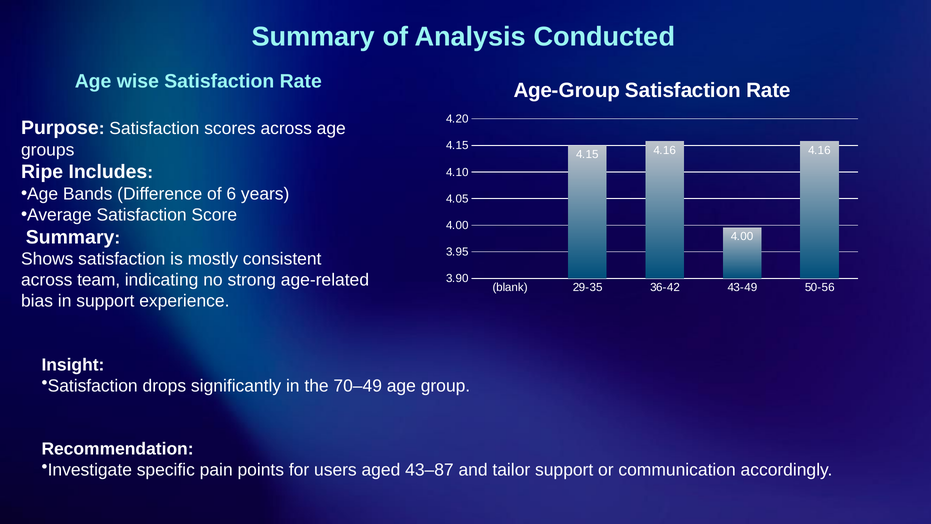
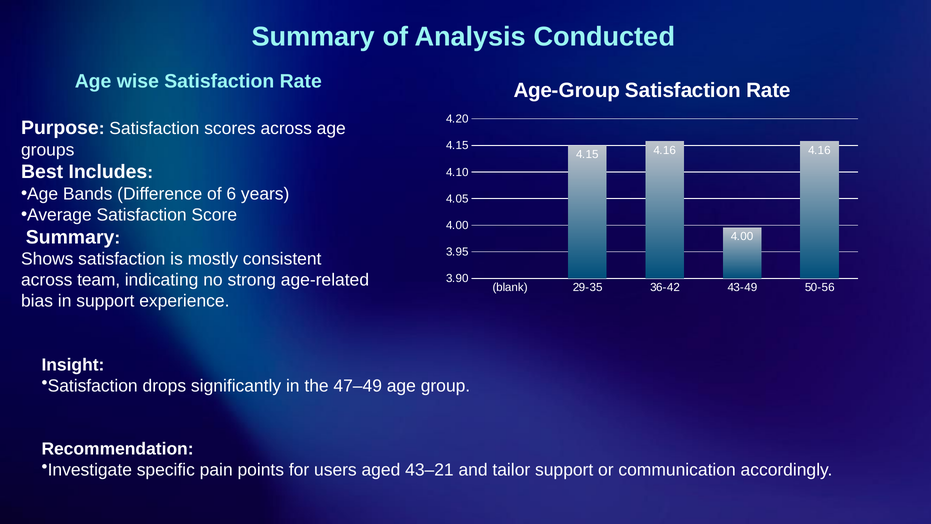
Ripe: Ripe -> Best (42, 172)
70–49: 70–49 -> 47–49 (358, 386)
43–87: 43–87 -> 43–21 (429, 470)
